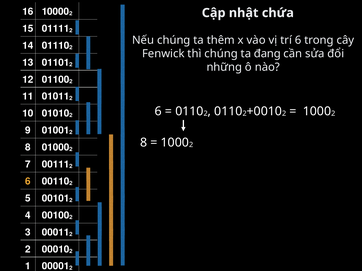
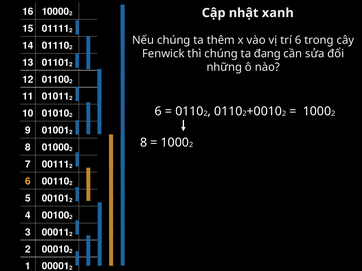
chứa: chứa -> xanh (278, 13)
